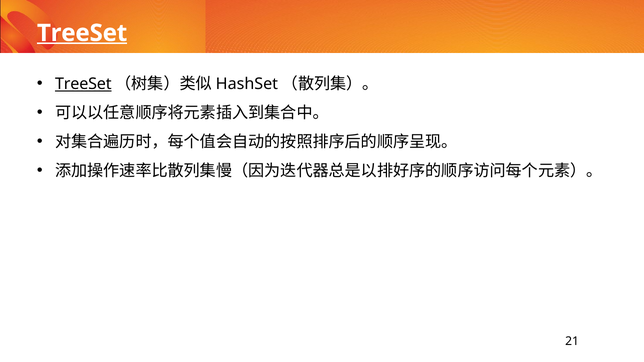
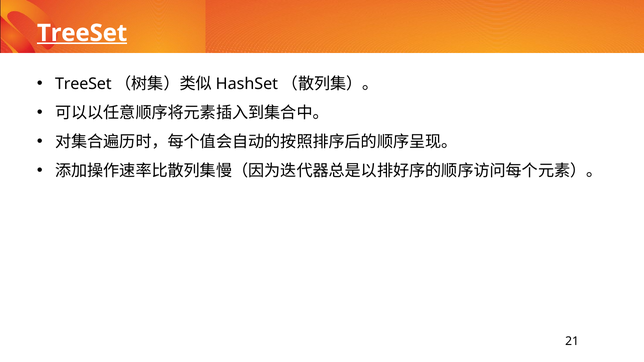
TreeSet underline: present -> none (83, 84)
